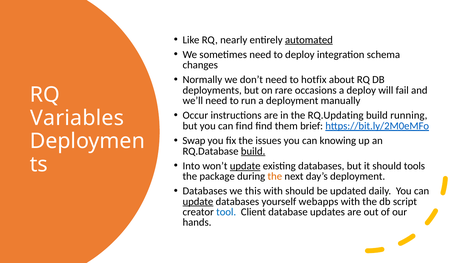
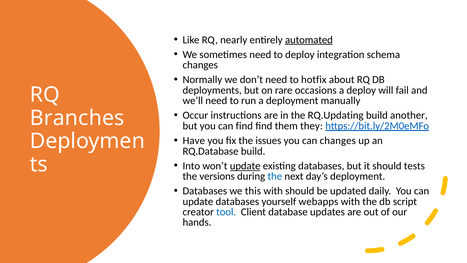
running: running -> another (409, 115)
Variables: Variables -> Branches (77, 118)
brief: brief -> they (311, 126)
Swap: Swap -> Have (194, 141)
can knowing: knowing -> changes (338, 141)
build underline: present -> none (253, 151)
tools: tools -> tests (414, 166)
package: package -> versions (217, 176)
the colour: orange -> blue (275, 176)
update underline: present -> none (198, 201)
